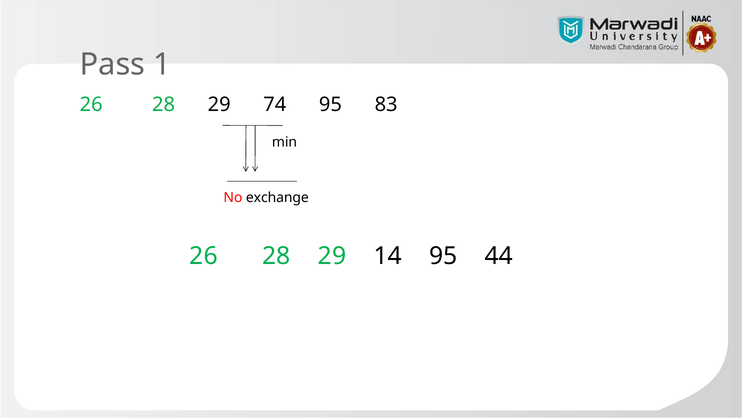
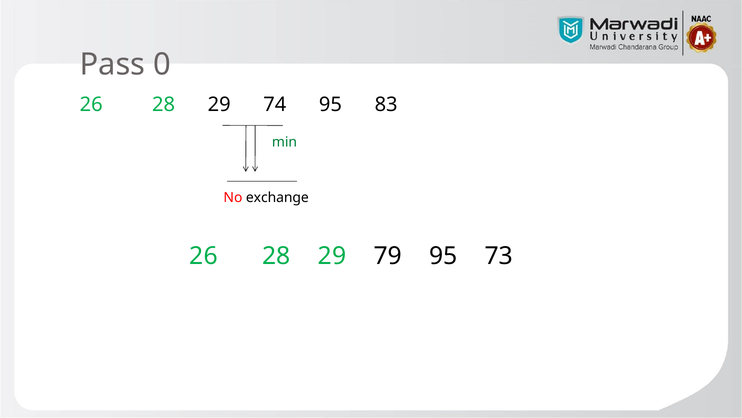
1: 1 -> 0 (162, 64)
min colour: black -> green (285, 142)
14: 14 -> 79 (388, 256)
44: 44 -> 73 (499, 256)
